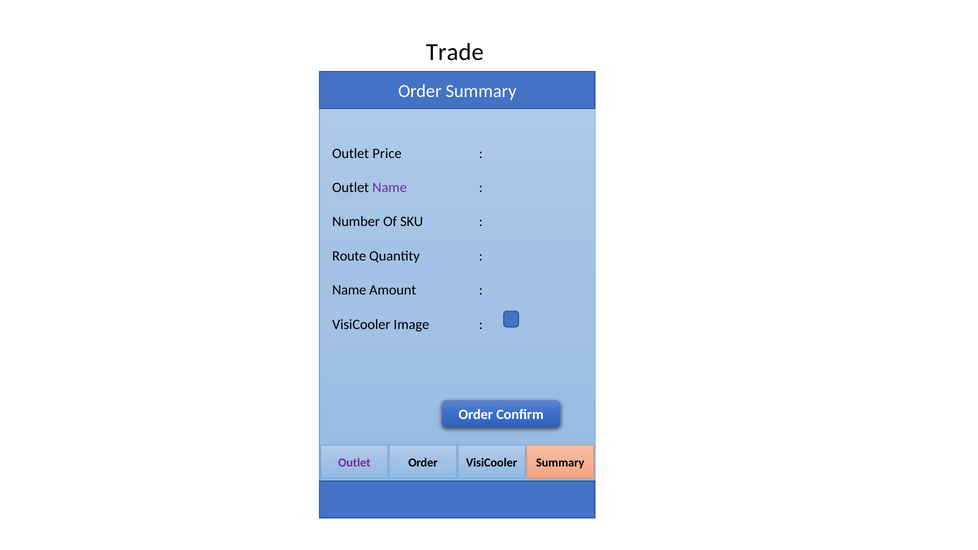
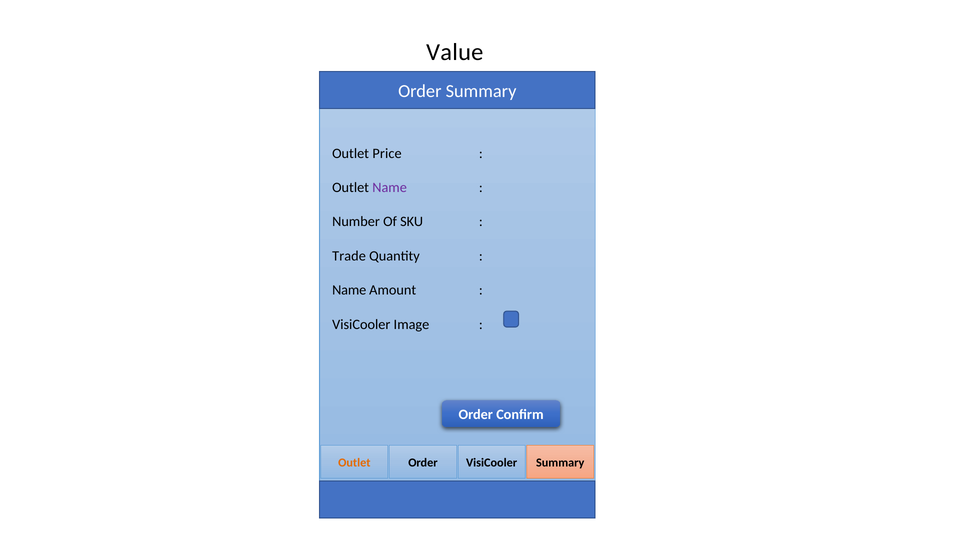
Trade: Trade -> Value (455, 52)
Route: Route -> Trade (349, 256)
Outlet colour: purple -> orange (354, 463)
